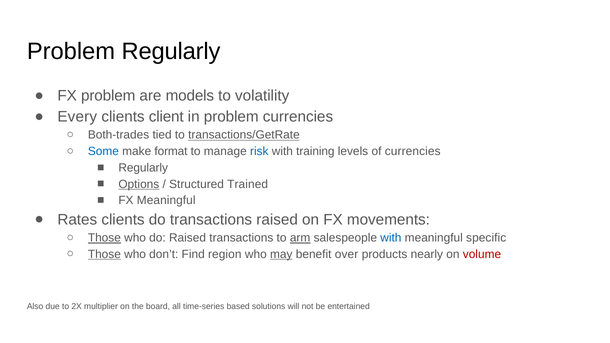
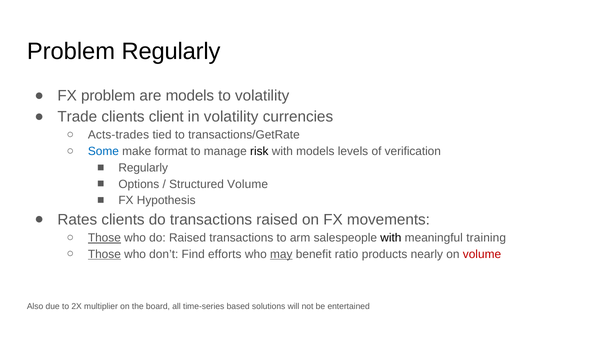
Every: Every -> Trade (77, 117)
in problem: problem -> volatility (231, 117)
Both-trades: Both-trades -> Acts-trades (119, 135)
transactions/GetRate underline: present -> none (244, 135)
risk colour: blue -> black (259, 151)
with training: training -> models (315, 151)
of currencies: currencies -> verification (413, 151)
Options underline: present -> none (139, 184)
Structured Trained: Trained -> Volume (248, 184)
FX Meaningful: Meaningful -> Hypothesis (166, 201)
arm underline: present -> none (300, 238)
with colour: blue -> black (391, 238)
specific: specific -> training (486, 238)
region: region -> efforts (225, 254)
over: over -> ratio (347, 254)
